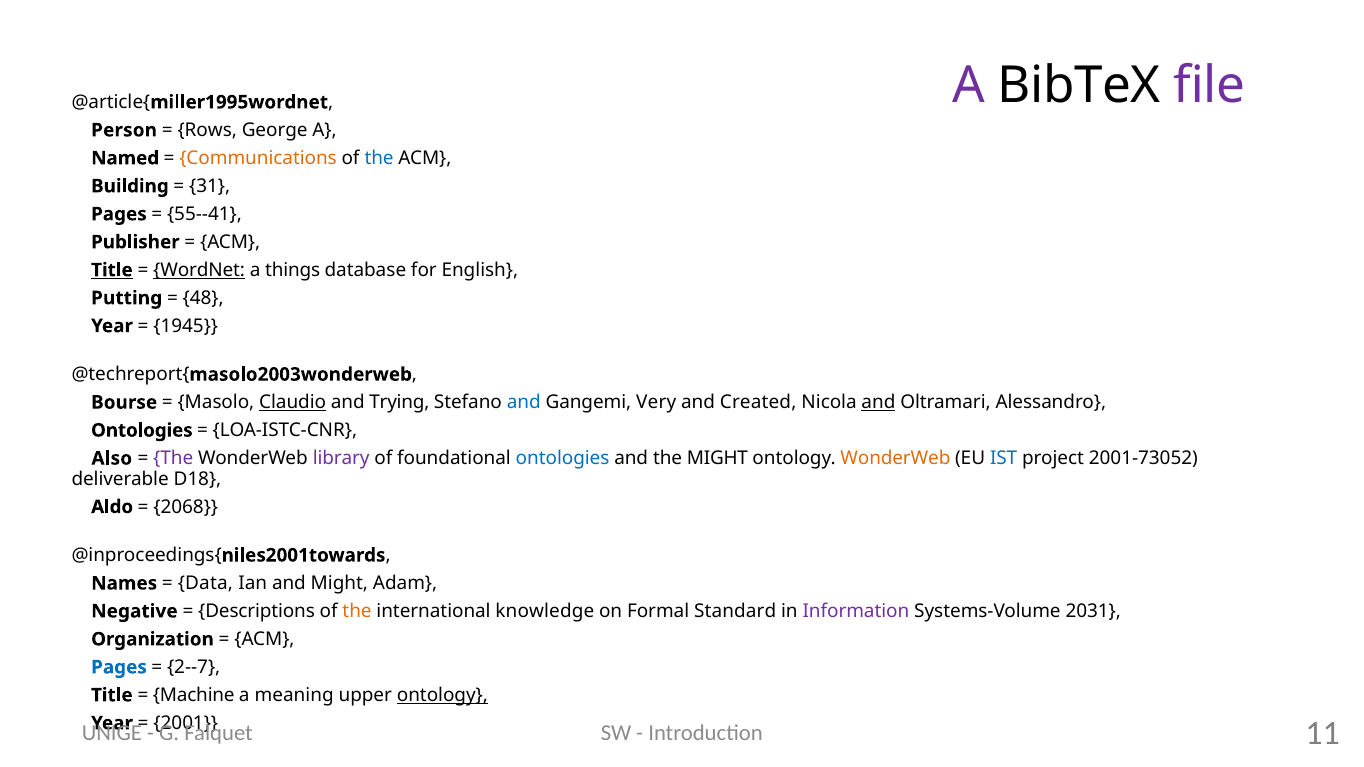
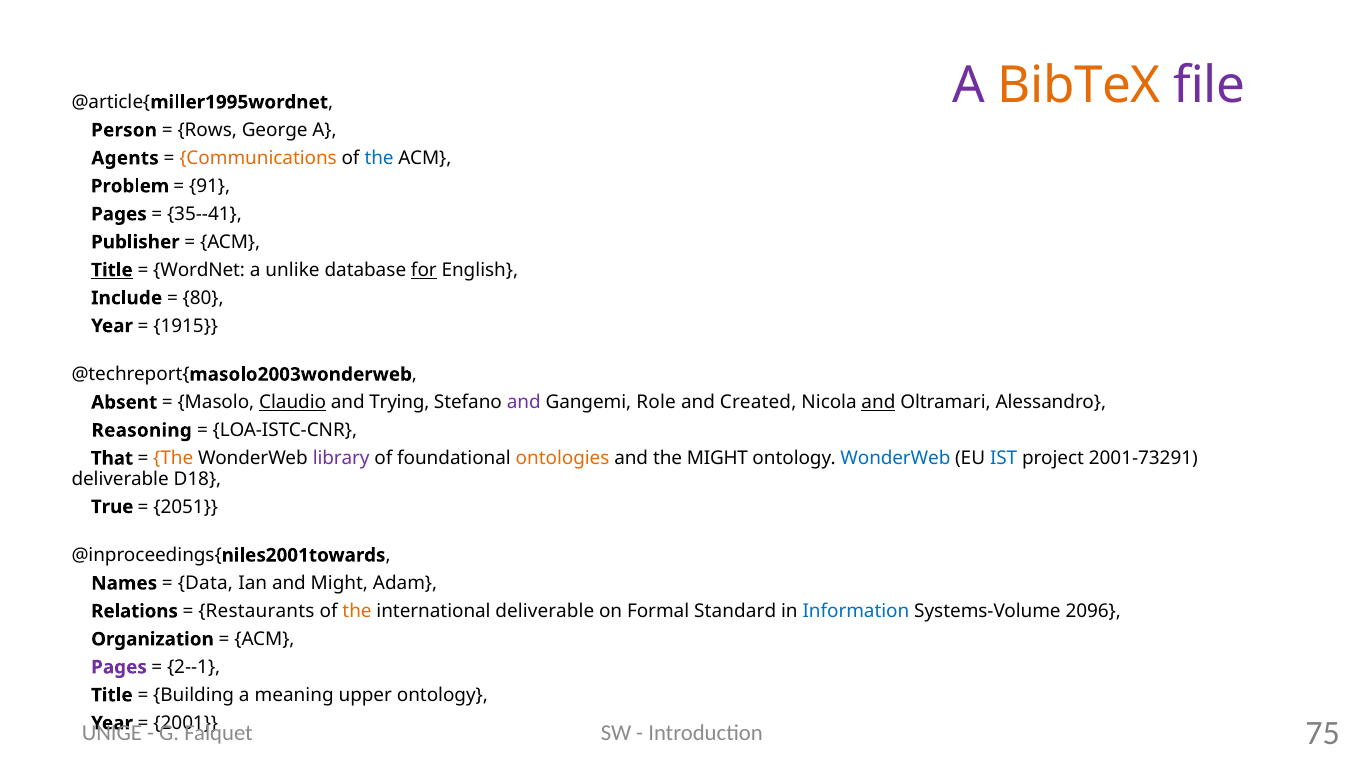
BibTeX colour: black -> orange (1079, 86)
Named: Named -> Agents (125, 158)
Building: Building -> Problem (130, 186)
31: 31 -> 91 (210, 186)
55--41: 55--41 -> 35--41 (204, 214)
WordNet underline: present -> none (199, 270)
things: things -> unlike (292, 270)
for underline: none -> present (424, 270)
Putting: Putting -> Include (127, 298)
48: 48 -> 80 (203, 298)
1945: 1945 -> 1915 (186, 326)
Bourse: Bourse -> Absent (124, 403)
and colour: blue -> purple (524, 403)
Very: Very -> Role (656, 403)
Ontologies: Ontologies -> Reasoning (142, 431)
Also: Also -> That (112, 459)
The colour: purple -> orange (173, 459)
ontologies colour: blue -> orange (563, 459)
WonderWeb colour: orange -> blue (895, 459)
2001-73052: 2001-73052 -> 2001-73291 (1143, 459)
Aldo: Aldo -> True (112, 507)
2068: 2068 -> 2051 (186, 507)
Negative: Negative -> Relations (135, 611)
Descriptions: Descriptions -> Restaurants (256, 611)
international knowledge: knowledge -> deliverable (545, 611)
Information colour: purple -> blue (856, 611)
2031: 2031 -> 2096 (1093, 611)
Pages colour: blue -> purple (119, 667)
2--7: 2--7 -> 2--1 (194, 667)
Machine: Machine -> Building (194, 695)
ontology underline: present -> none (442, 695)
11: 11 -> 75 (1323, 734)
